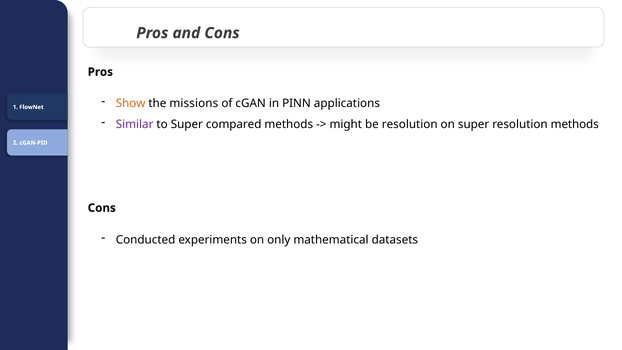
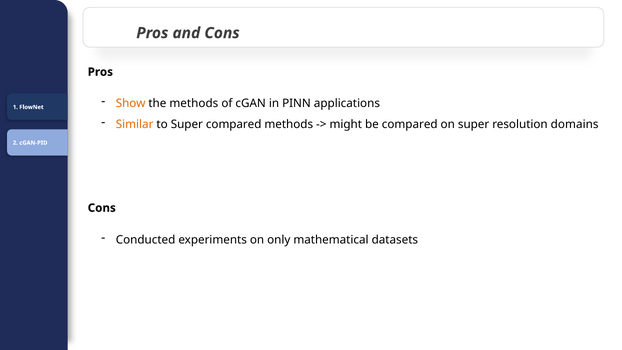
the missions: missions -> methods (194, 104)
Similar colour: purple -> orange (135, 124)
be resolution: resolution -> compared (410, 124)
resolution methods: methods -> domains (575, 124)
